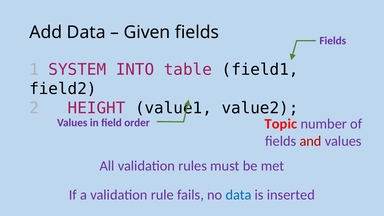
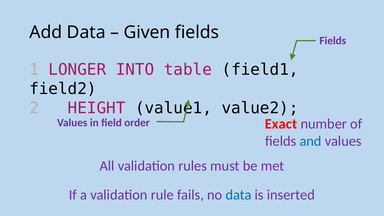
SYSTEM: SYSTEM -> LONGER (77, 70)
Topic: Topic -> Exact (281, 124)
and colour: red -> blue (311, 141)
